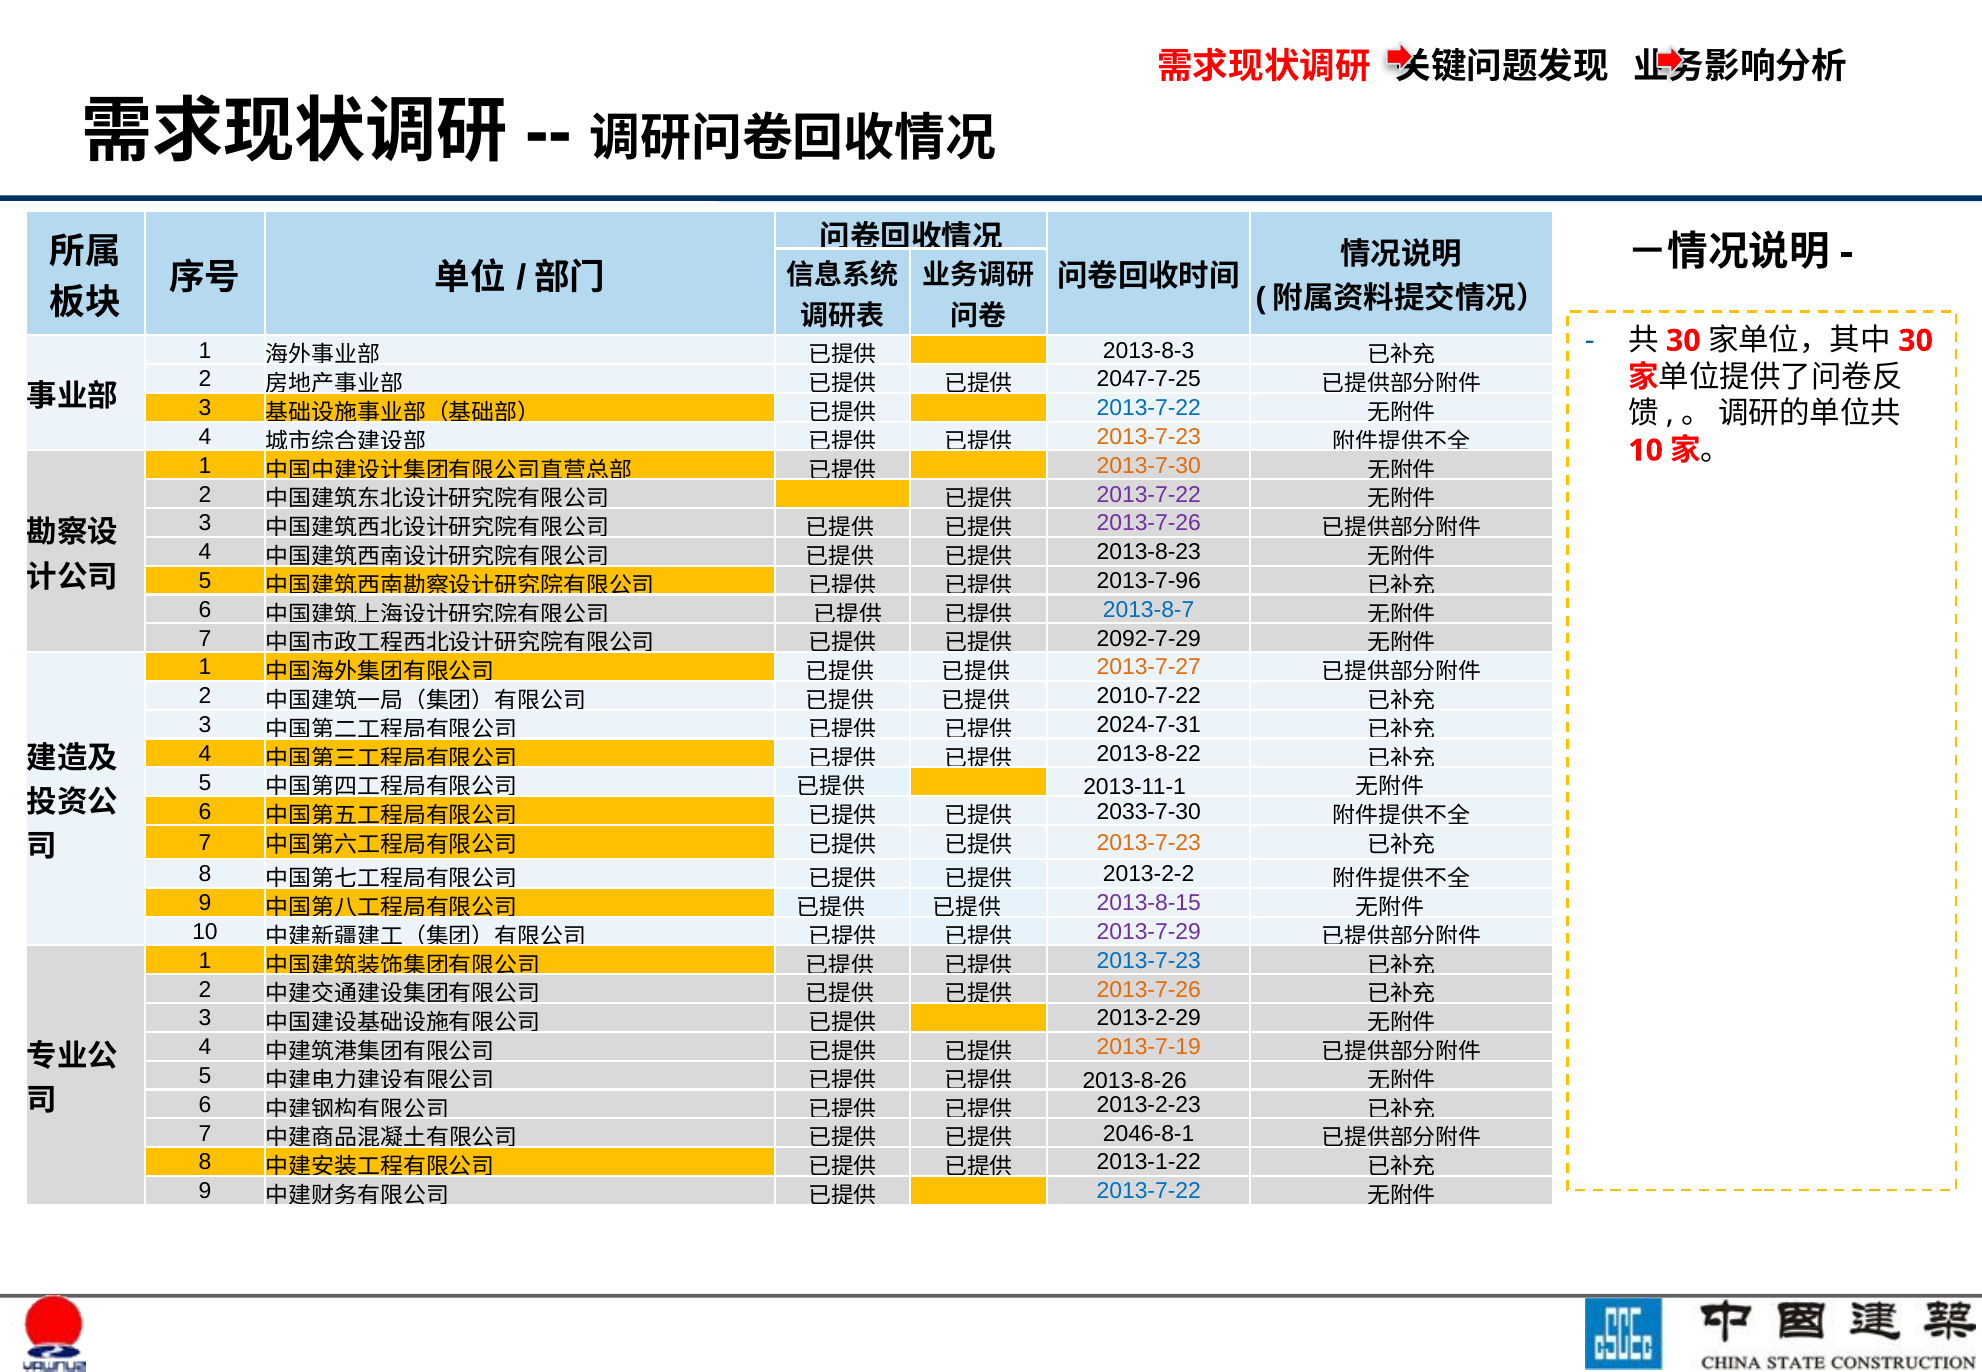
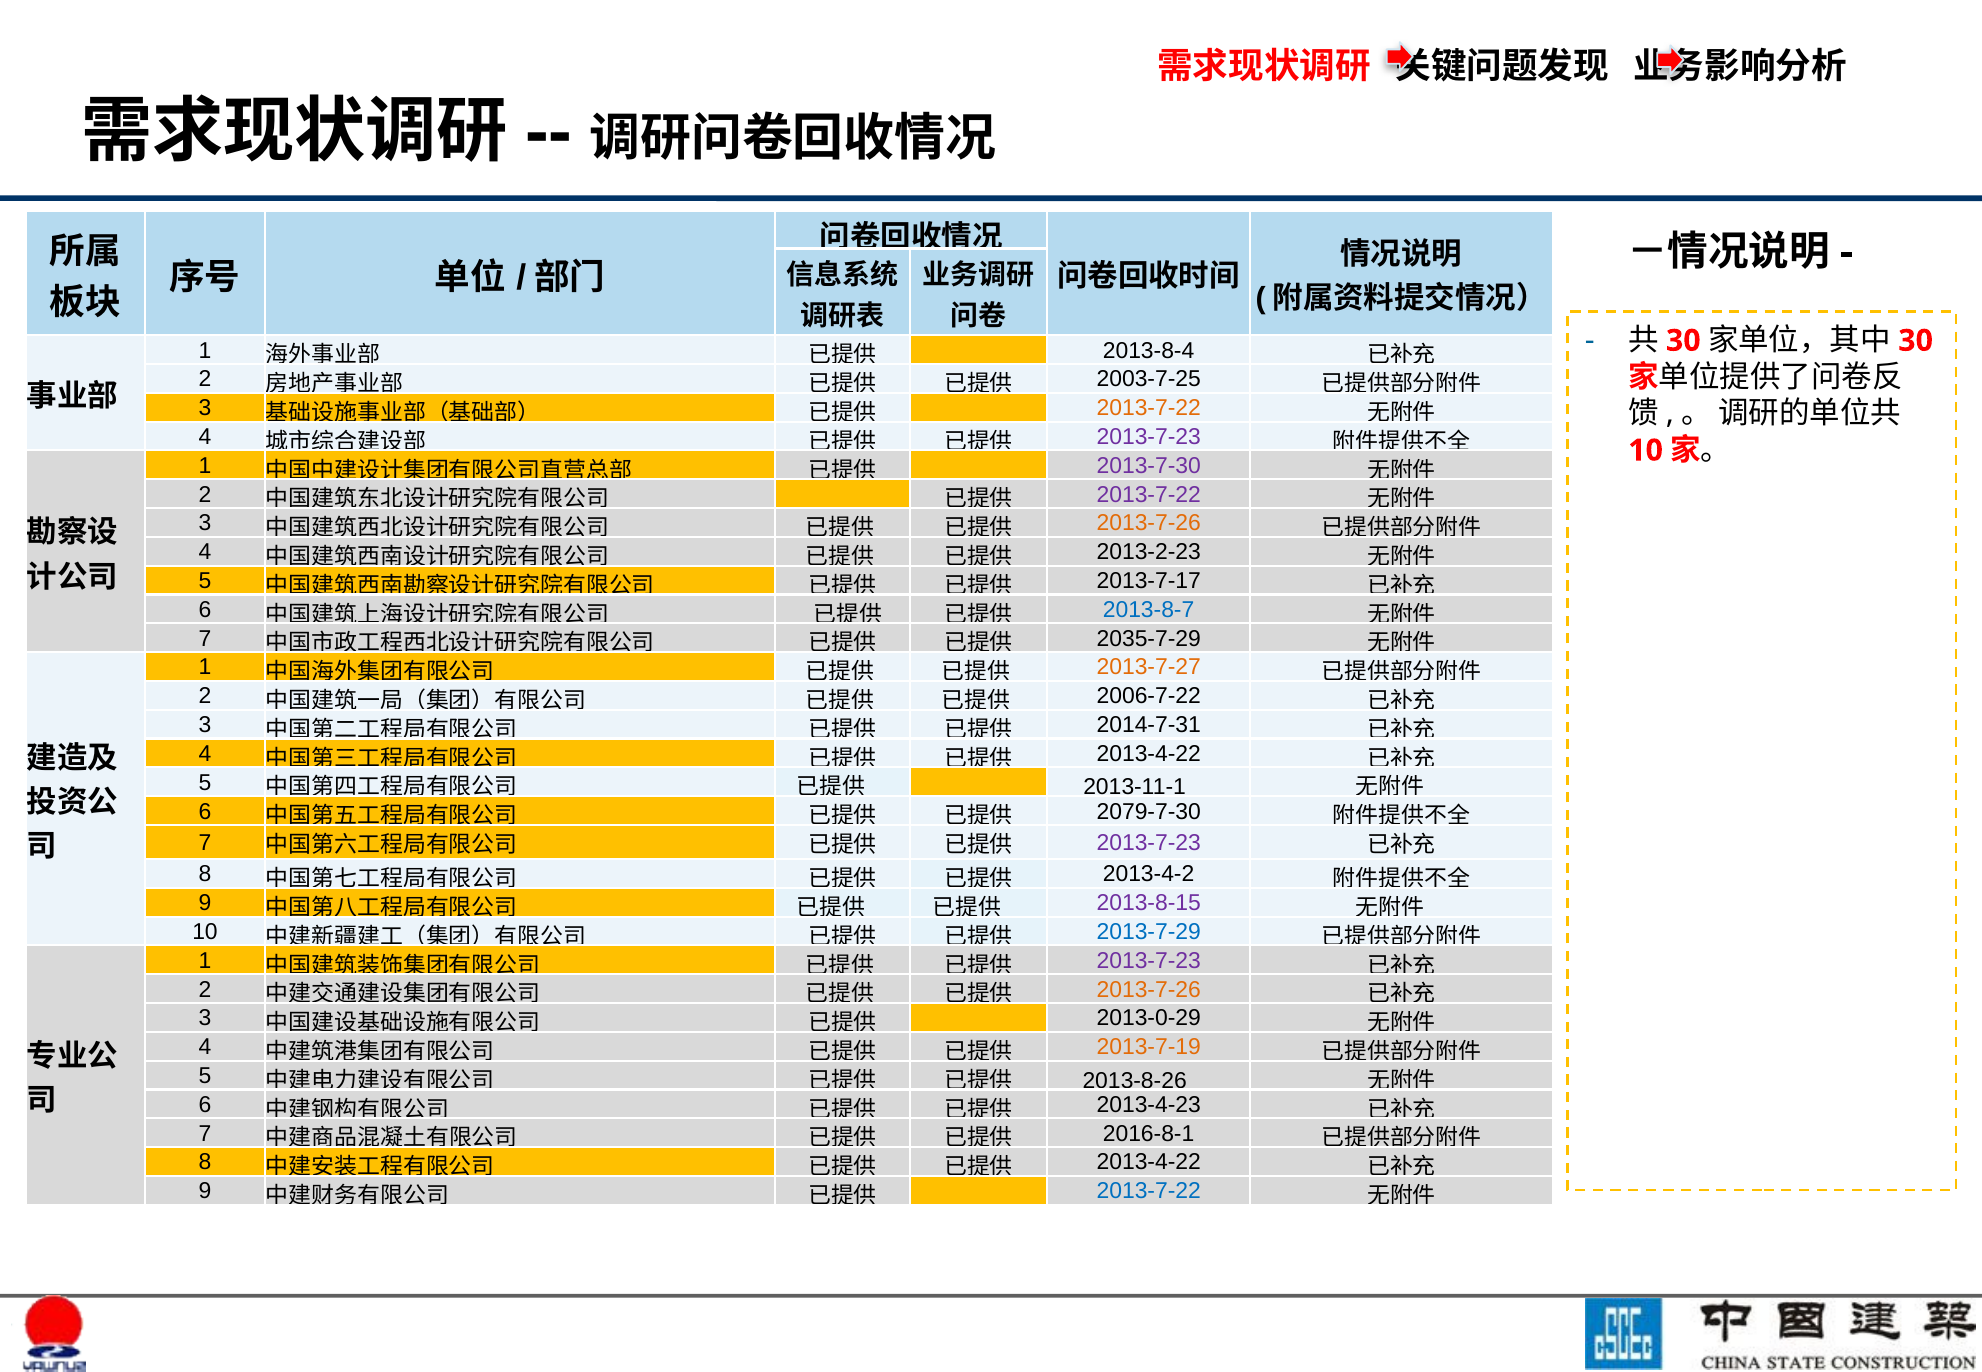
2013-8-3: 2013-8-3 -> 2013-8-4 (1149, 351)
2047-7-25: 2047-7-25 -> 2003-7-25 (1149, 379)
2013-7-22 colour: blue -> orange (1149, 408)
2013-7-23 colour: orange -> purple (1149, 437)
2013-7-30 colour: orange -> purple (1149, 466)
2013-7-26 colour: purple -> orange (1149, 523)
2013-8-23: 2013-8-23 -> 2013-2-23 (1149, 552)
2013-7-96: 2013-7-96 -> 2013-7-17 (1149, 581)
2092-7-29: 2092-7-29 -> 2035-7-29 (1149, 639)
2010-7-22: 2010-7-22 -> 2006-7-22 (1149, 696)
2024-7-31: 2024-7-31 -> 2014-7-31 (1149, 725)
2013-8-22: 2013-8-22 -> 2013-4-22 (1149, 754)
2033-7-30: 2033-7-30 -> 2079-7-30 (1149, 812)
2013-7-23 colour: orange -> purple (1149, 843)
2013-2-2: 2013-2-2 -> 2013-4-2 (1149, 874)
2013-7-29 colour: purple -> blue (1149, 932)
2013-7-23 colour: blue -> purple (1149, 961)
2013-2-29: 2013-2-29 -> 2013-0-29 (1149, 1018)
2013-2-23: 2013-2-23 -> 2013-4-23 (1149, 1105)
2046-8-1: 2046-8-1 -> 2016-8-1 (1149, 1134)
2013-1-22: 2013-1-22 -> 2013-4-22 (1149, 1163)
